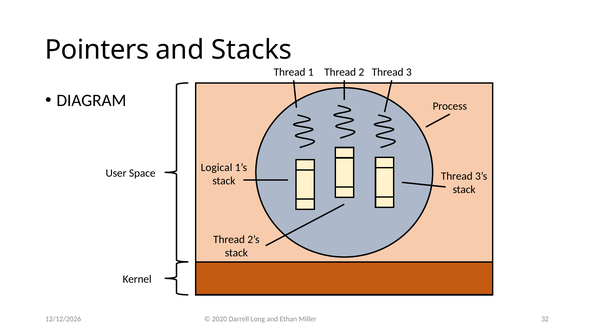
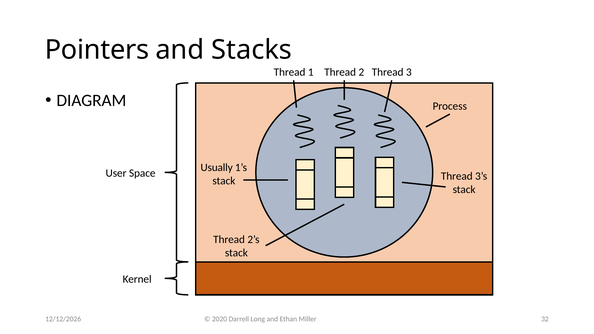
Logical: Logical -> Usually (217, 168)
